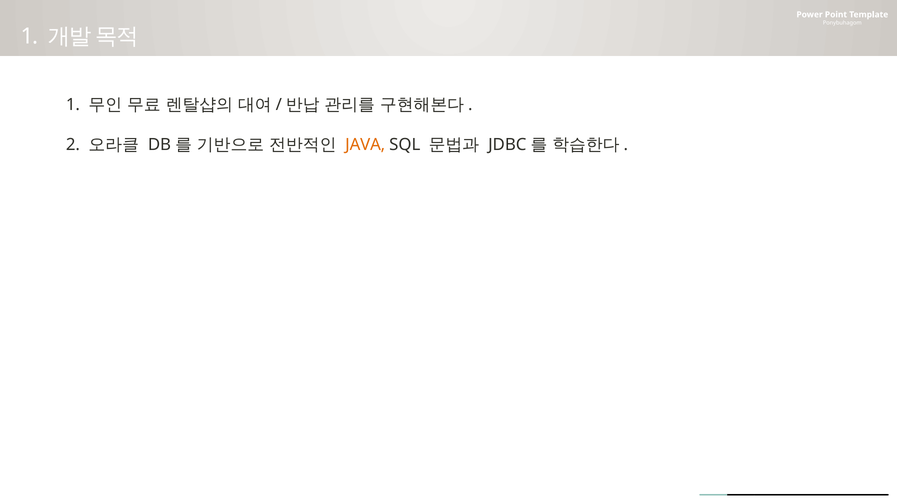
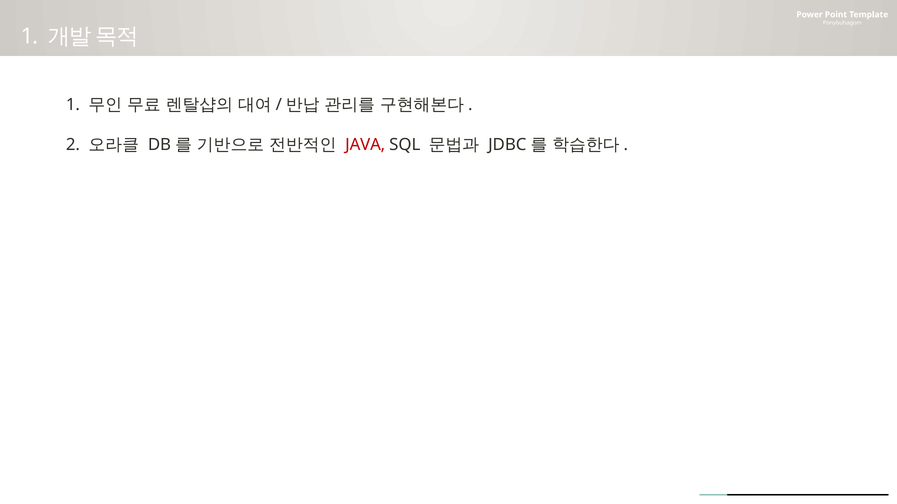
JAVA colour: orange -> red (365, 145)
